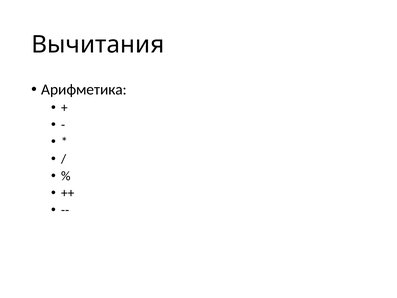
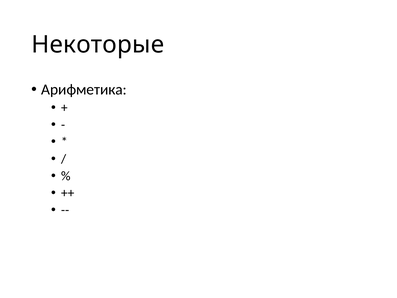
Вычитания: Вычитания -> Некоторые (98, 44)
